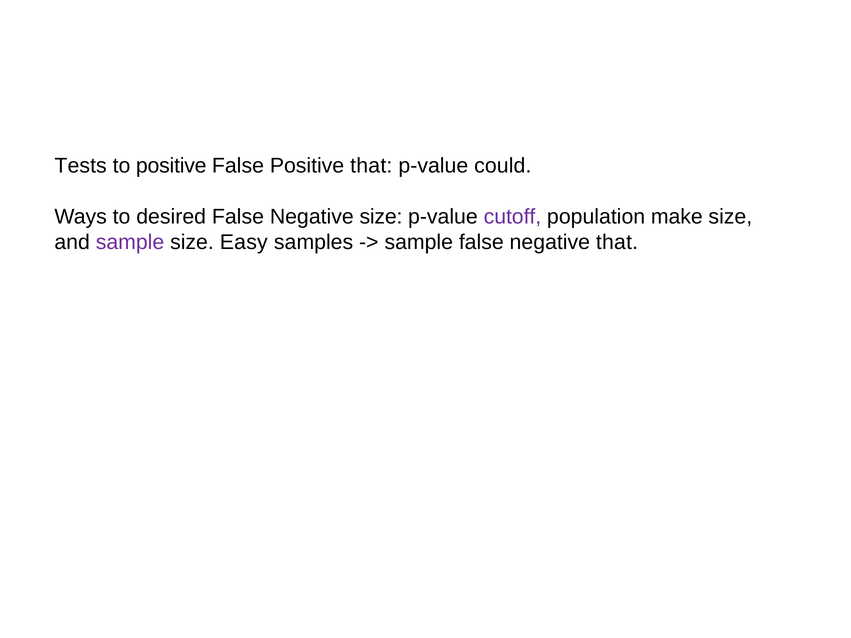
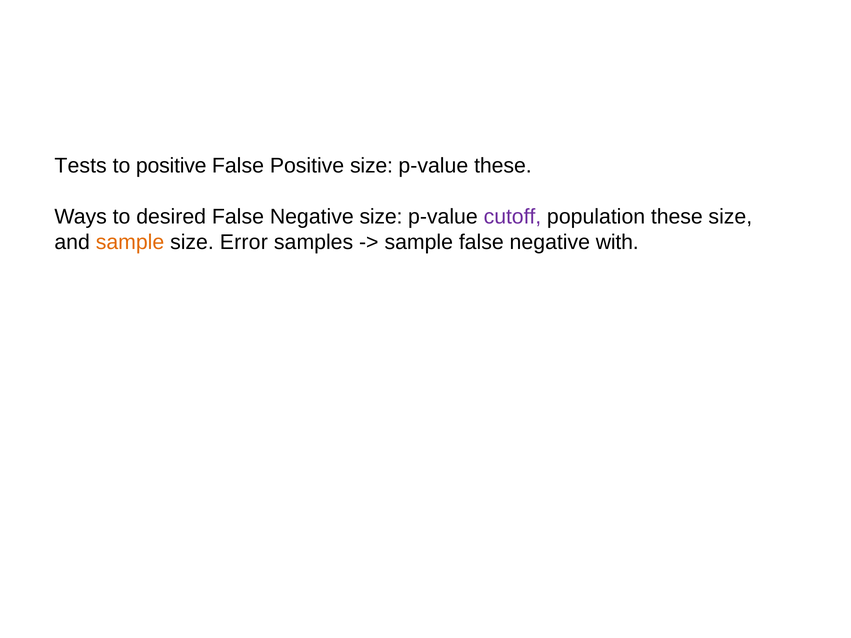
Positive that: that -> size (372, 166)
p-value could: could -> these (503, 166)
population make: make -> these (677, 217)
sample colour: purple -> orange (130, 242)
Easy: Easy -> Error (244, 242)
negative that: that -> with (617, 242)
